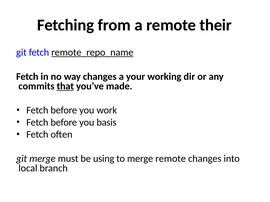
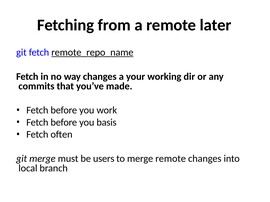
their: their -> later (216, 25)
that underline: present -> none (65, 86)
using: using -> users (104, 159)
